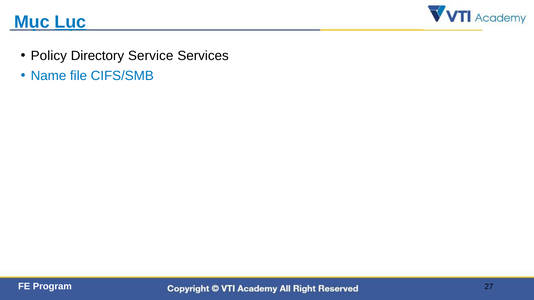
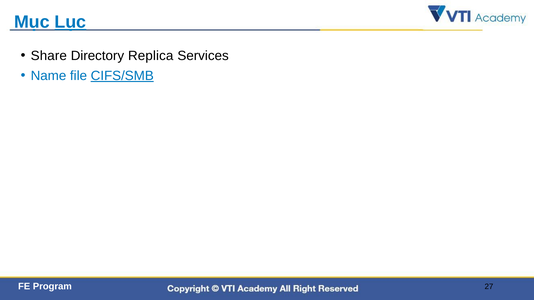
Policy: Policy -> Share (49, 56)
Service: Service -> Replica (151, 56)
CIFS/SMB underline: none -> present (122, 76)
